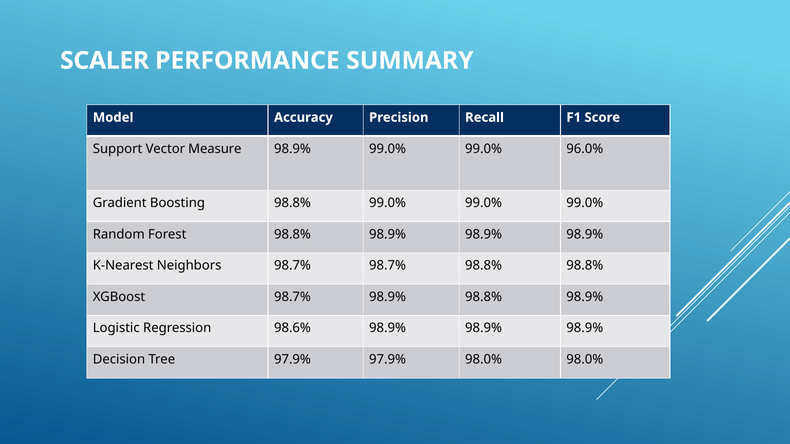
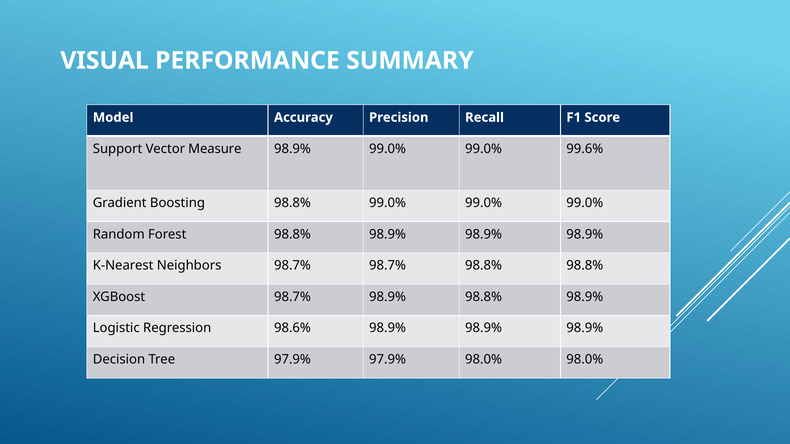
SCALER: SCALER -> VISUAL (105, 61)
96.0%: 96.0% -> 99.6% (585, 149)
